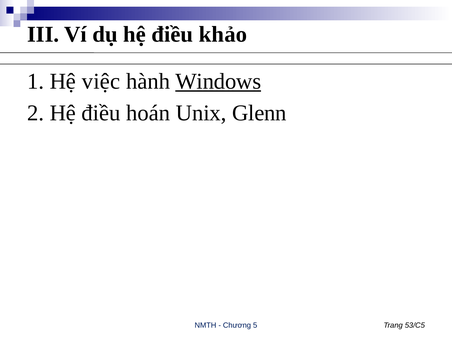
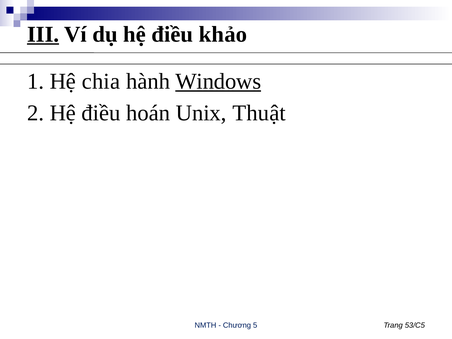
III underline: none -> present (43, 34)
việc: việc -> chia (101, 81)
Glenn: Glenn -> Thuật (259, 113)
